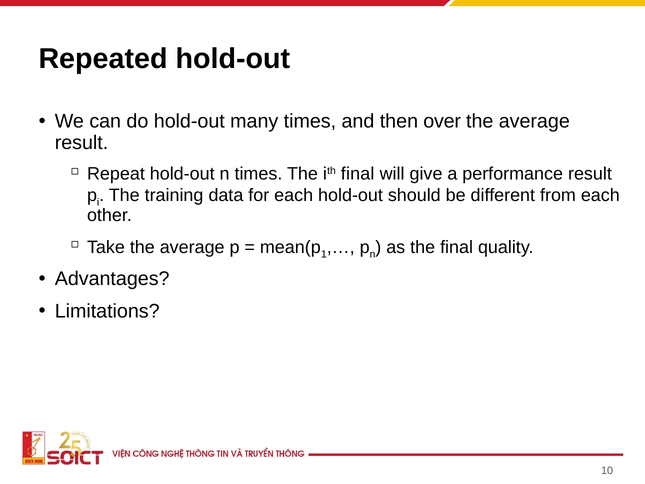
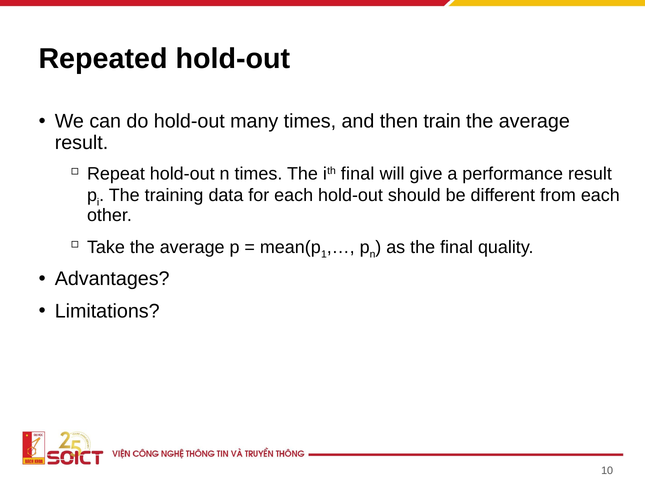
over: over -> train (442, 121)
